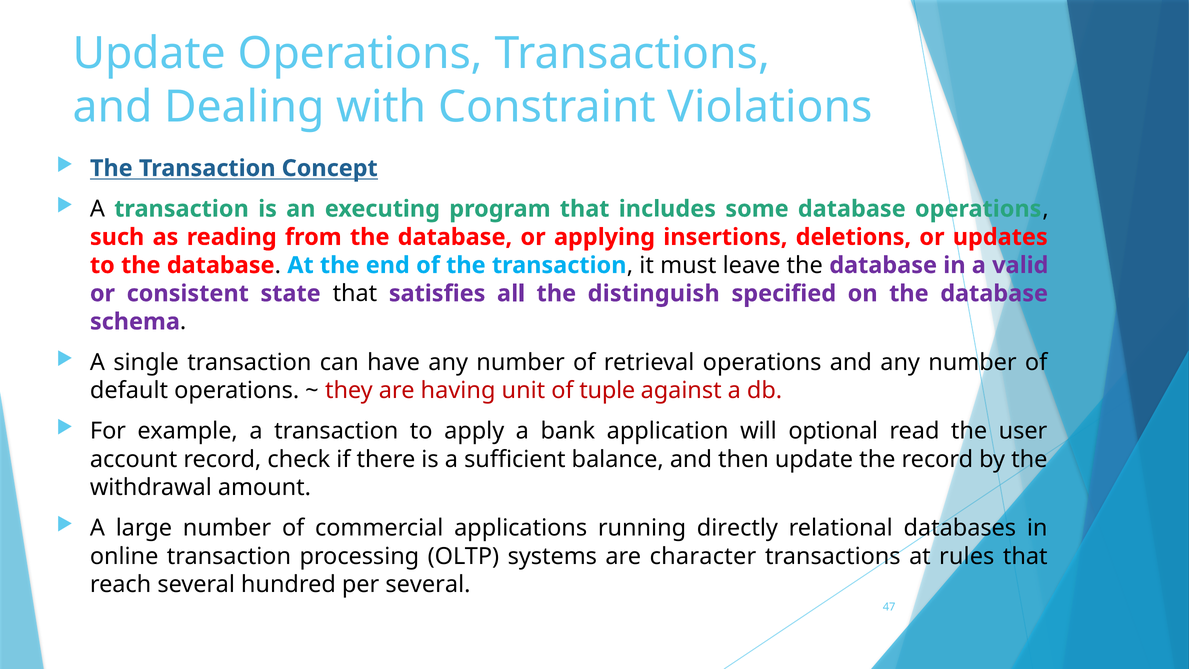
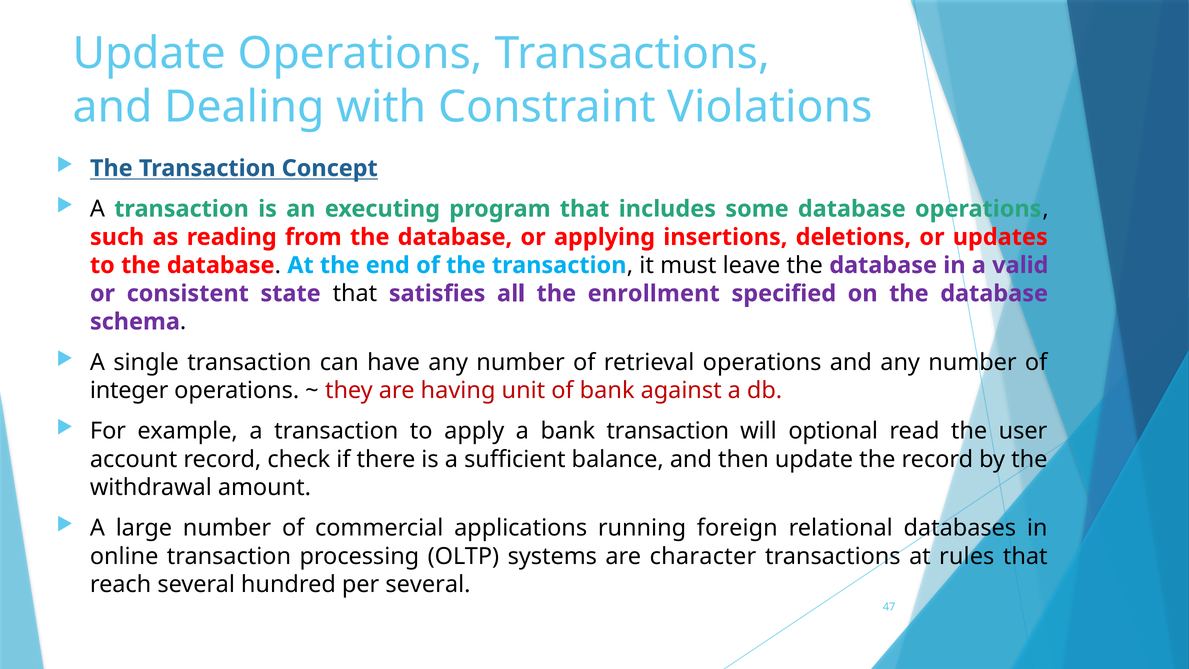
distinguish: distinguish -> enrollment (654, 293)
default: default -> integer (129, 390)
of tuple: tuple -> bank (607, 390)
bank application: application -> transaction (668, 431)
directly: directly -> foreign (737, 528)
